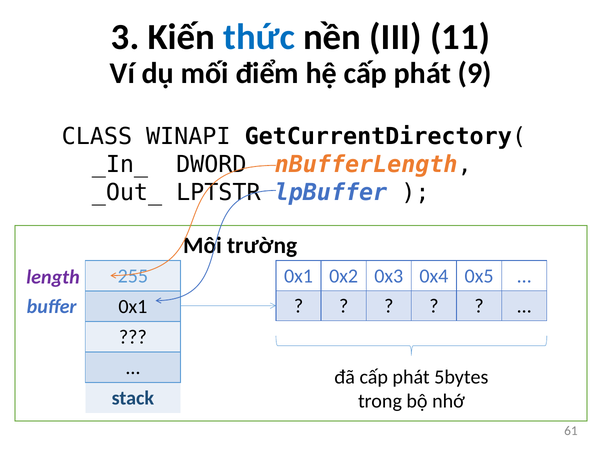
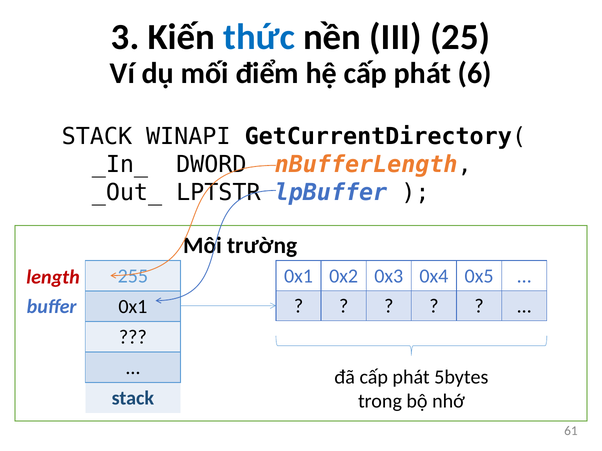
11: 11 -> 25 (460, 37)
9: 9 -> 6 (475, 73)
CLASS: CLASS -> STACK (97, 136)
length colour: purple -> red (53, 277)
